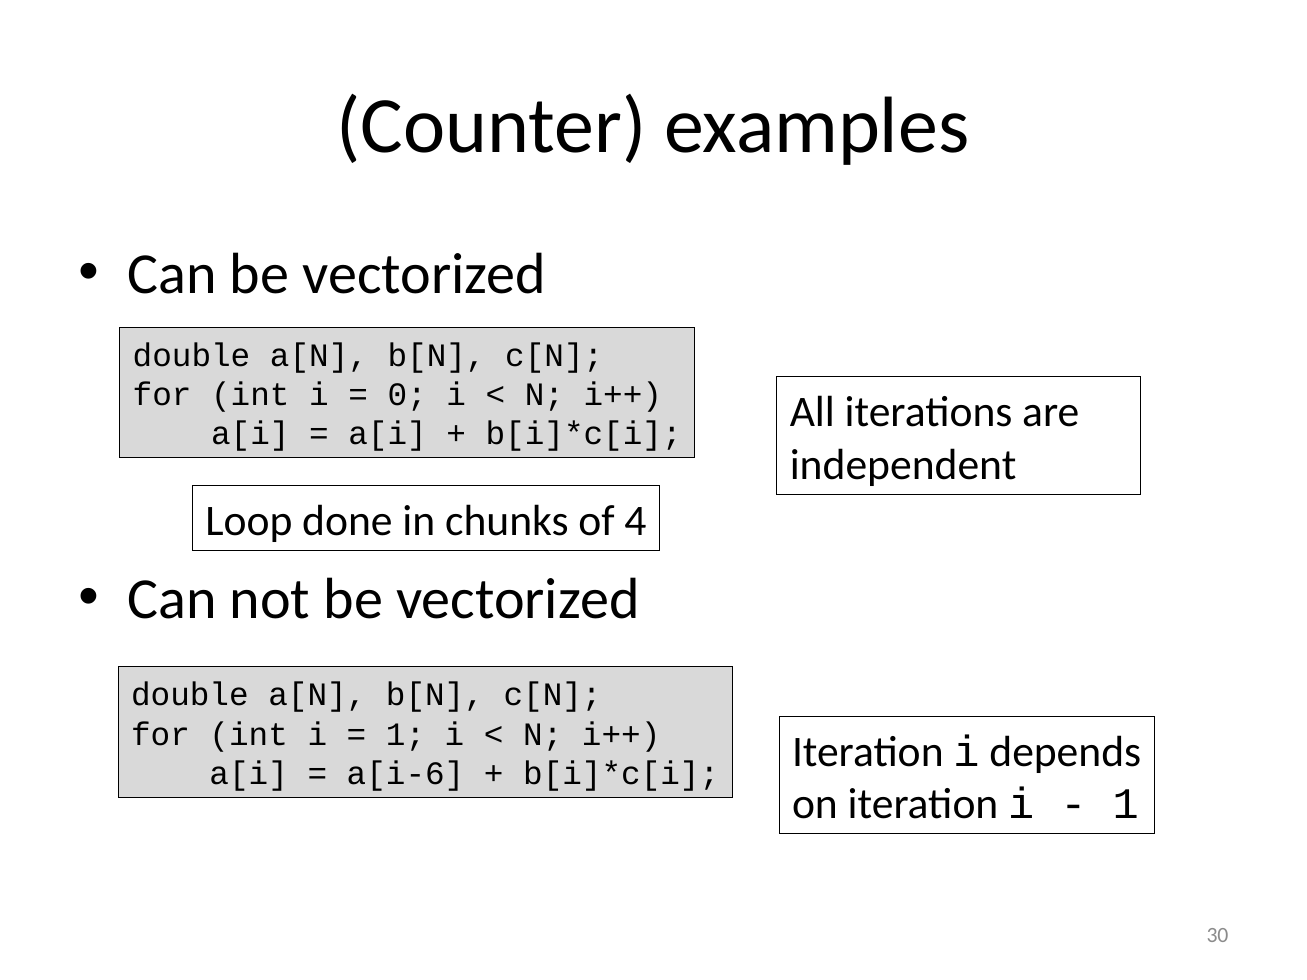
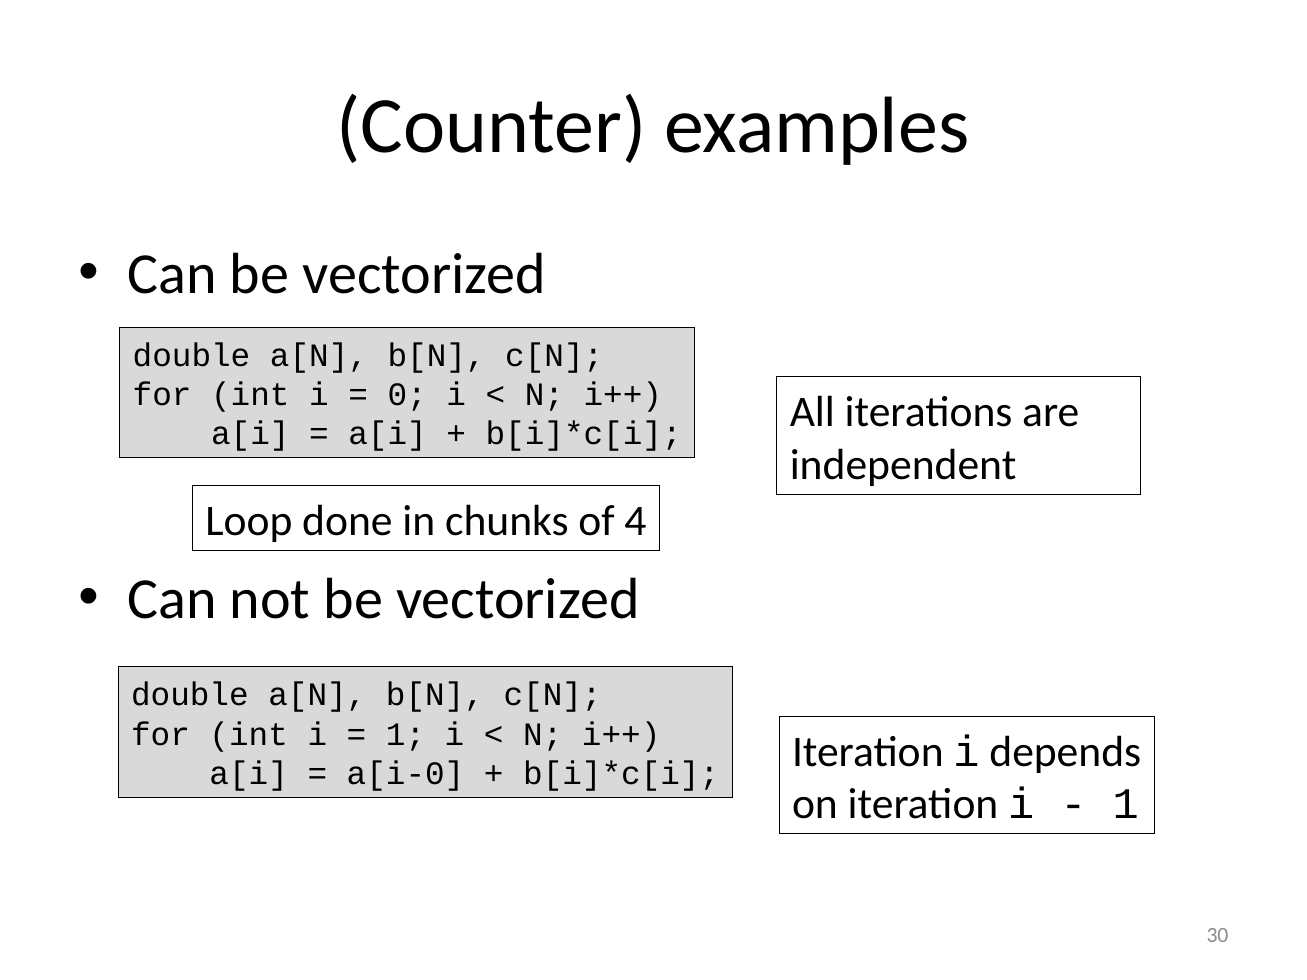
a[i-6: a[i-6 -> a[i-0 (406, 774)
